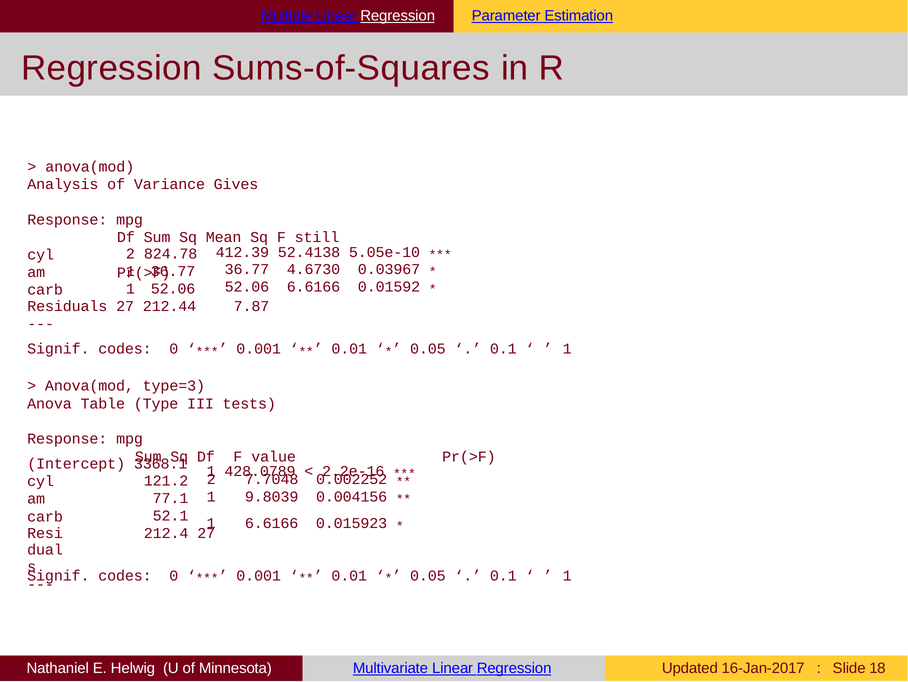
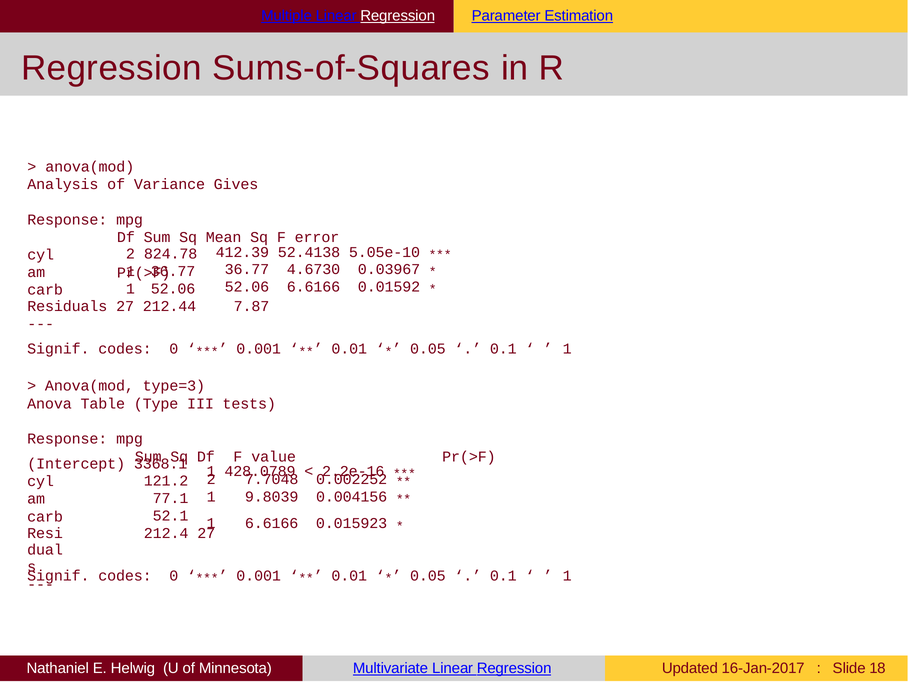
still: still -> error (317, 237)
